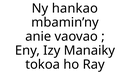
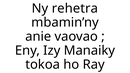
hankao: hankao -> rehetra (75, 8)
